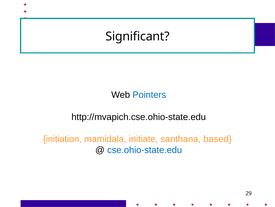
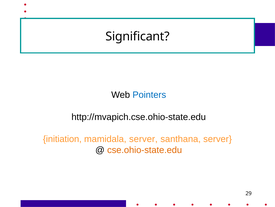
mamidala initiate: initiate -> server (143, 139)
santhana based: based -> server (218, 139)
cse.ohio-state.edu colour: blue -> orange (145, 150)
